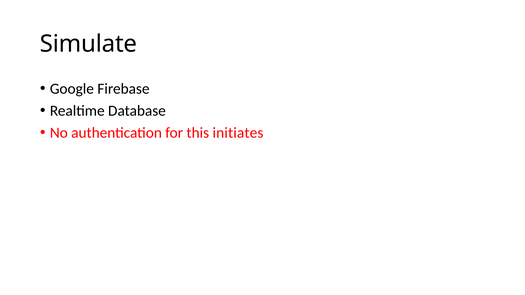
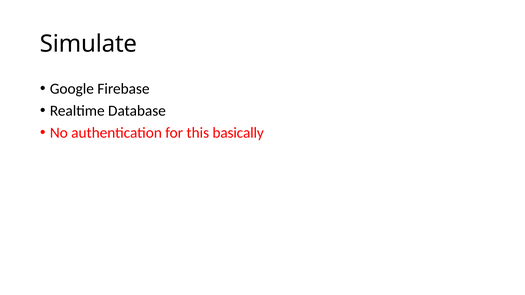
initiates: initiates -> basically (238, 133)
